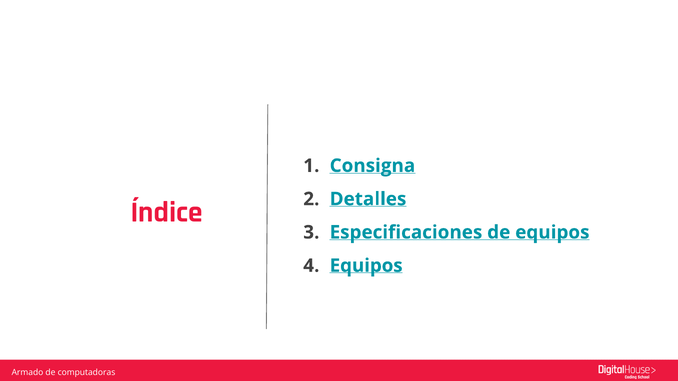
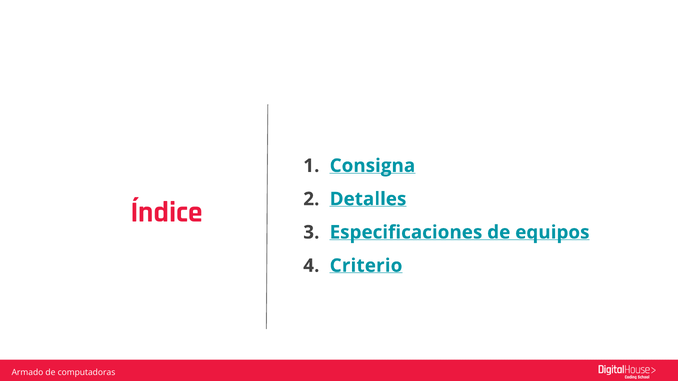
Equipos: Equipos -> Criterio (366, 266)
